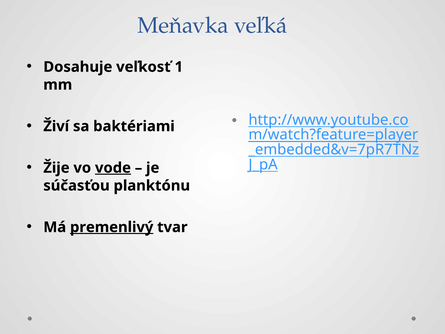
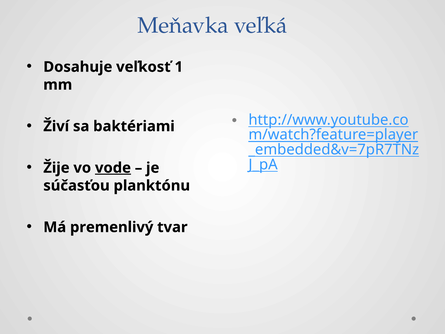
premenlivý underline: present -> none (112, 227)
